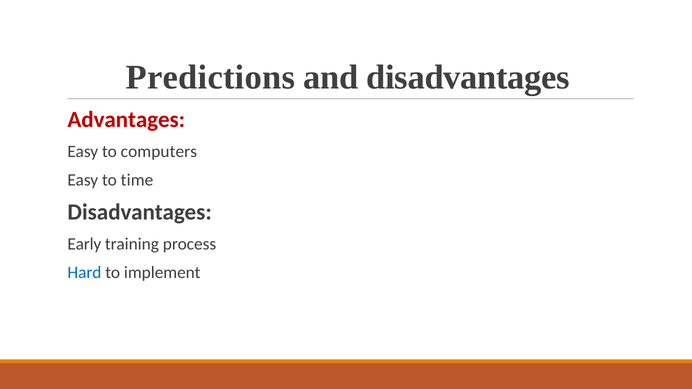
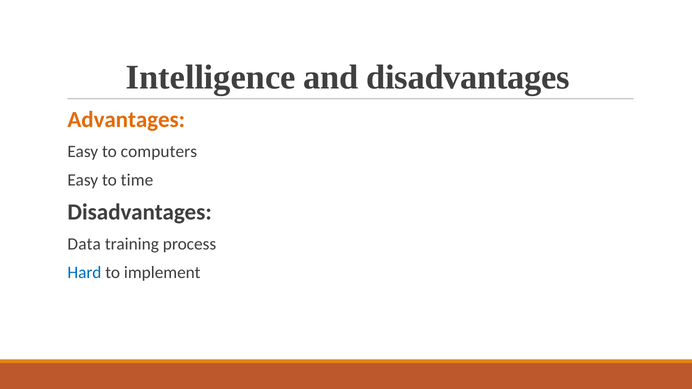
Predictions: Predictions -> Intelligence (211, 78)
Advantages colour: red -> orange (126, 120)
Early: Early -> Data (84, 244)
